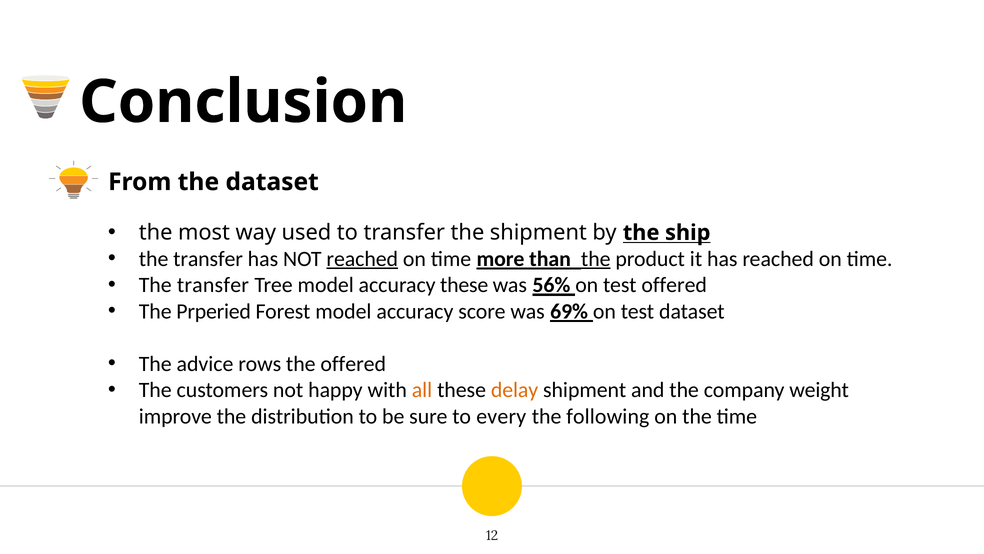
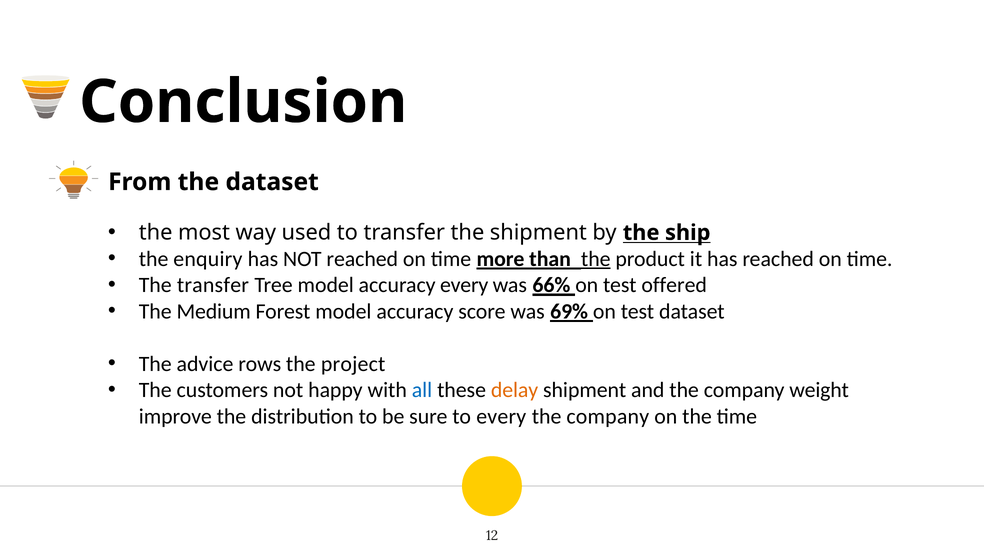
transfer: transfer -> enquiry (208, 259)
reached underline: present -> none (362, 259)
accuracy these: these -> every (464, 285)
56%: 56% -> 66% (551, 285)
Prperied: Prperied -> Medium (214, 311)
the offered: offered -> project (353, 364)
all colour: orange -> blue (422, 390)
following: following -> company (608, 416)
